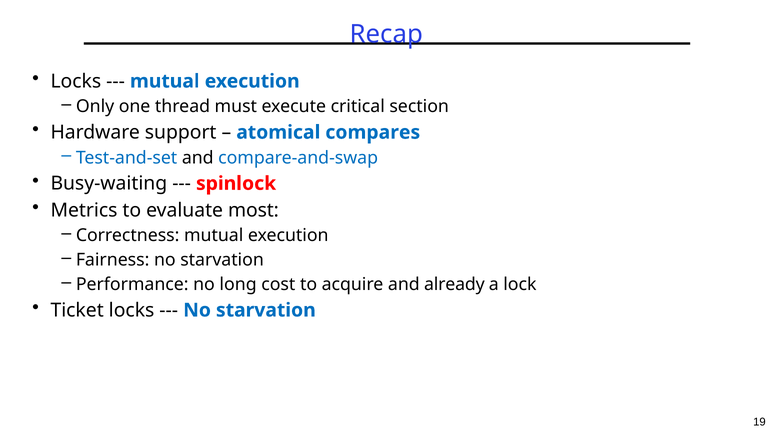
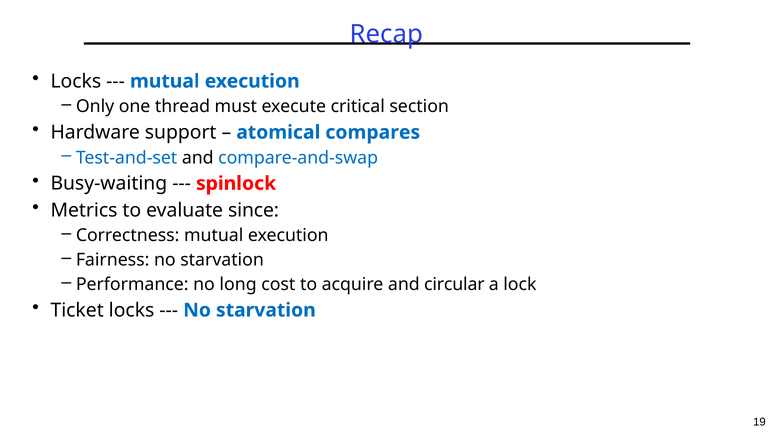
most: most -> since (254, 210)
already: already -> circular (454, 285)
